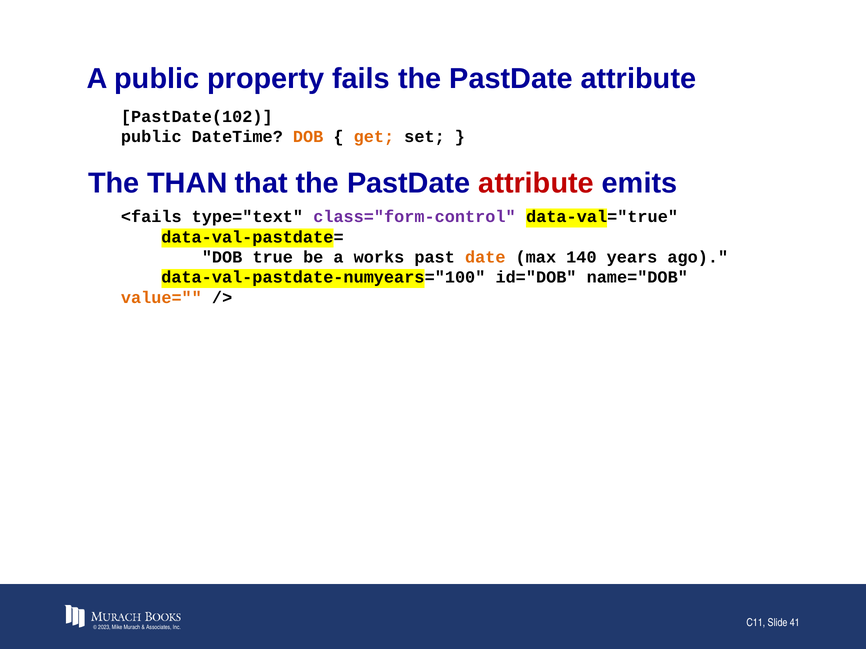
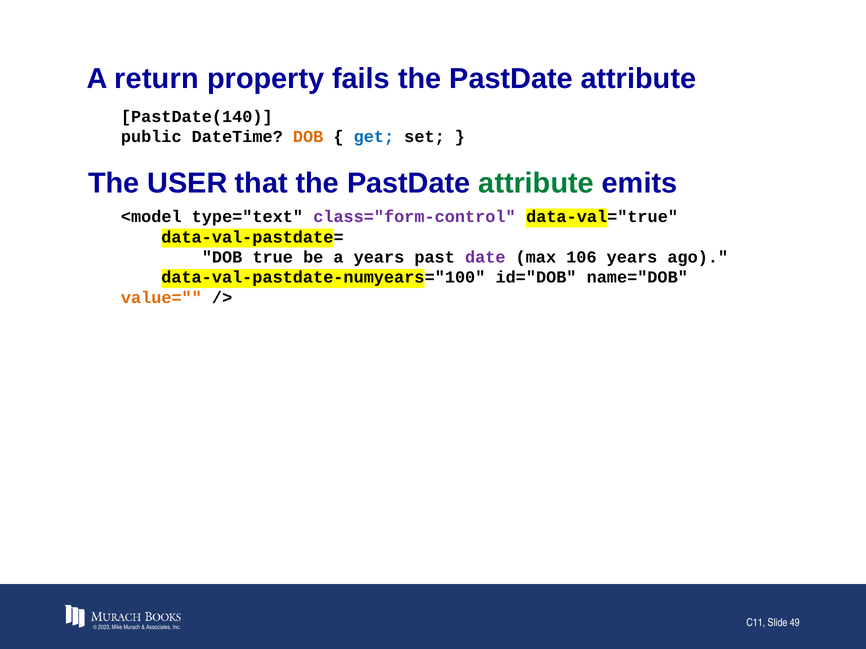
A public: public -> return (157, 79)
PastDate(102: PastDate(102 -> PastDate(140 (197, 117)
get colour: orange -> blue (374, 137)
THAN: THAN -> USER (187, 183)
attribute colour: red -> green (536, 183)
<fails: <fails -> <model (151, 217)
a works: works -> years (379, 257)
date colour: orange -> purple (485, 257)
140: 140 -> 106 (581, 257)
41: 41 -> 49 (795, 623)
